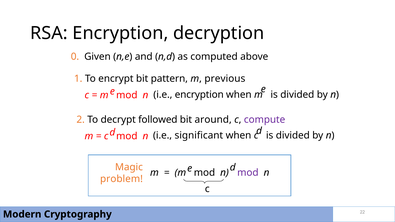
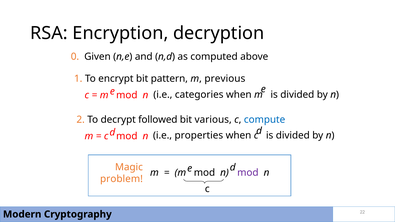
i.e encryption: encryption -> categories (199, 95)
around: around -> various (213, 120)
compute colour: purple -> blue (265, 120)
significant: significant -> properties (199, 136)
